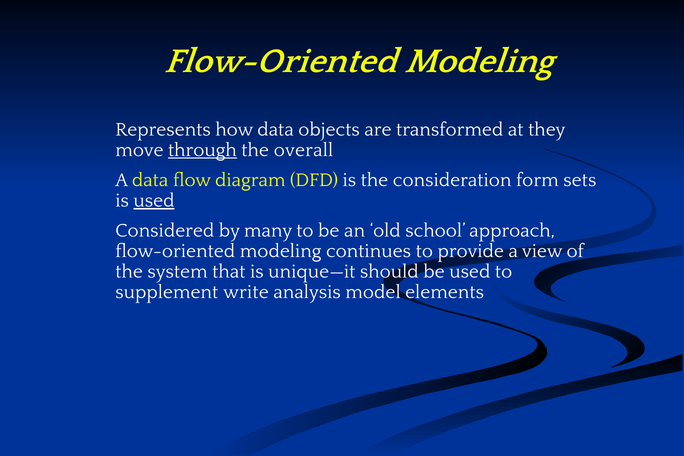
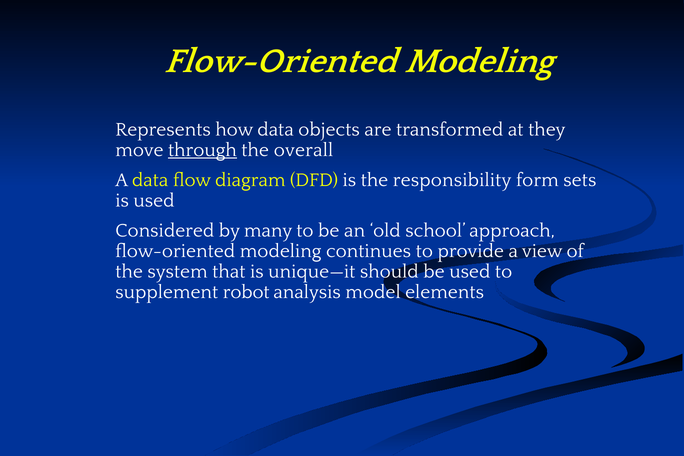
consideration: consideration -> responsibility (452, 180)
used underline: present -> none (154, 201)
write: write -> robot (246, 292)
